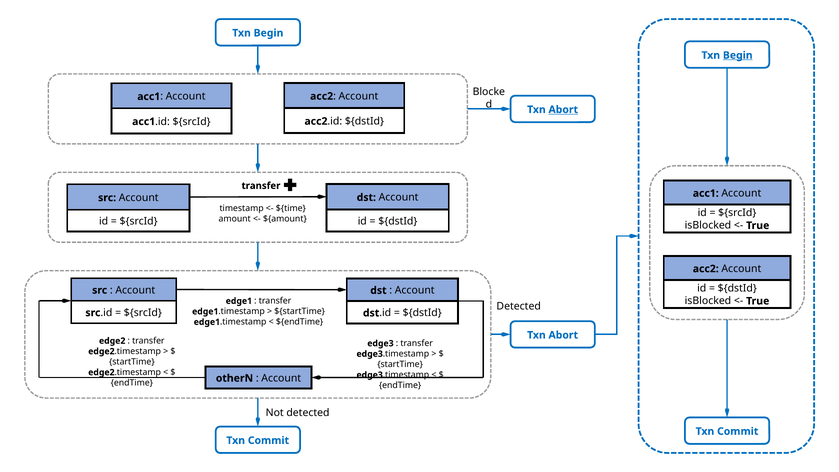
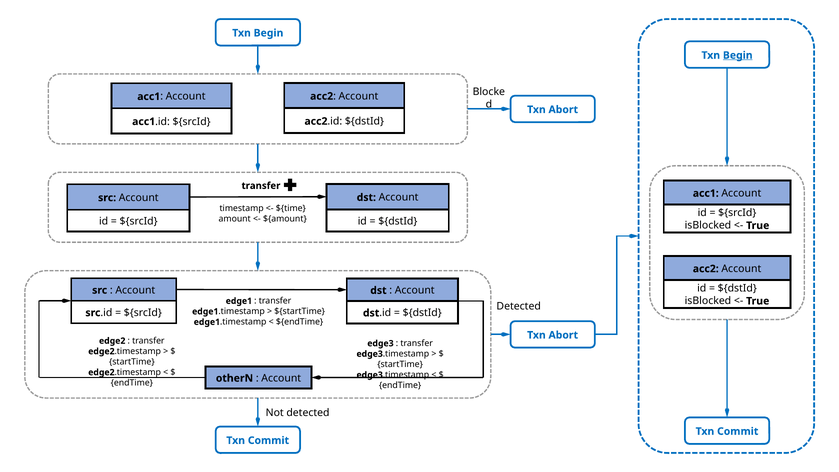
Abort underline: present -> none (563, 110)
